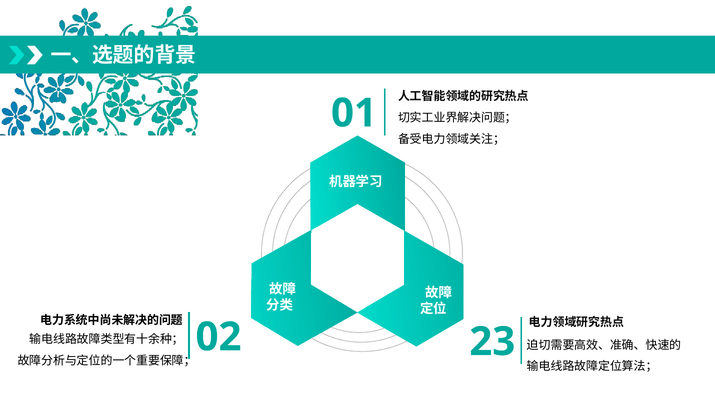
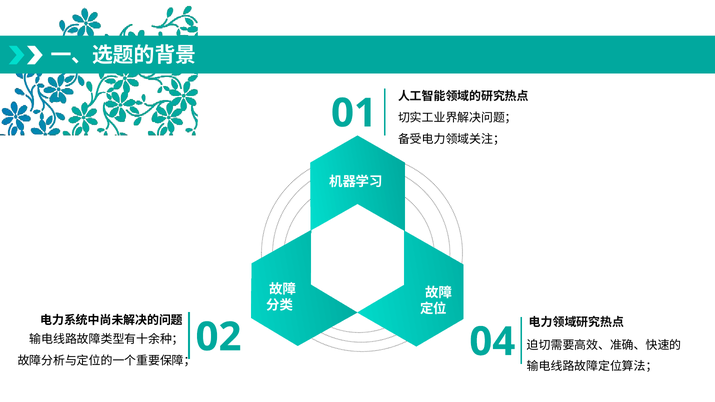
23: 23 -> 04 (492, 342)
